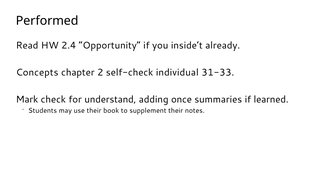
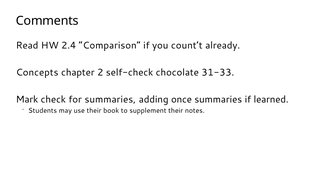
Performed: Performed -> Comments (47, 21)
Opportunity: Opportunity -> Comparison (110, 45)
inside’t: inside’t -> count’t (187, 45)
individual: individual -> chocolate (177, 72)
for understand: understand -> summaries (110, 99)
